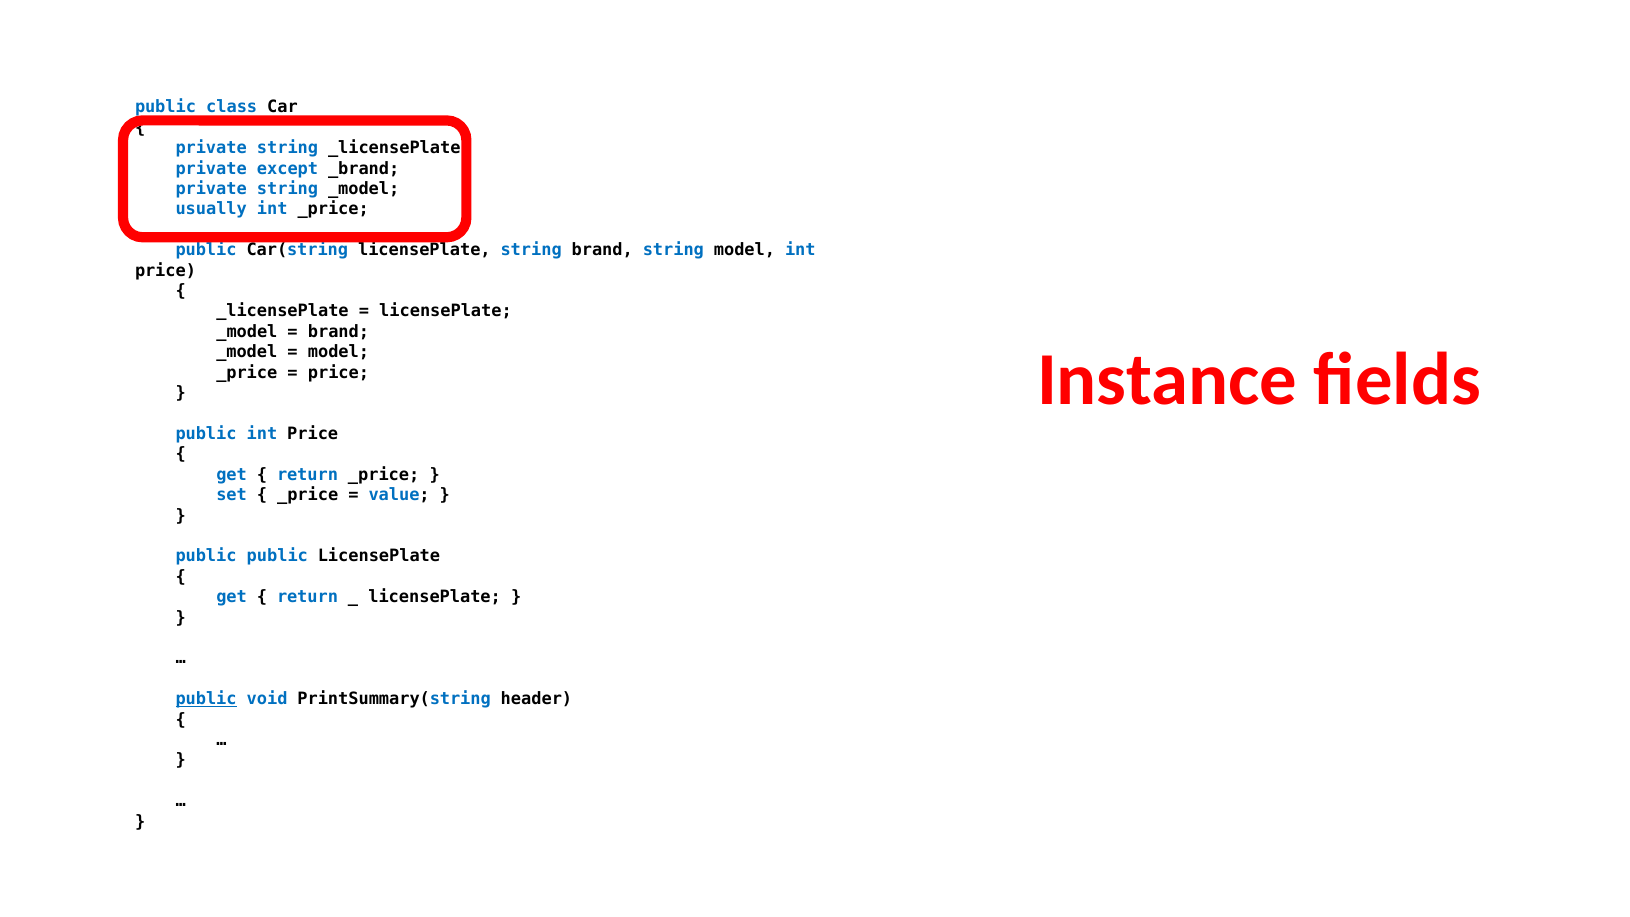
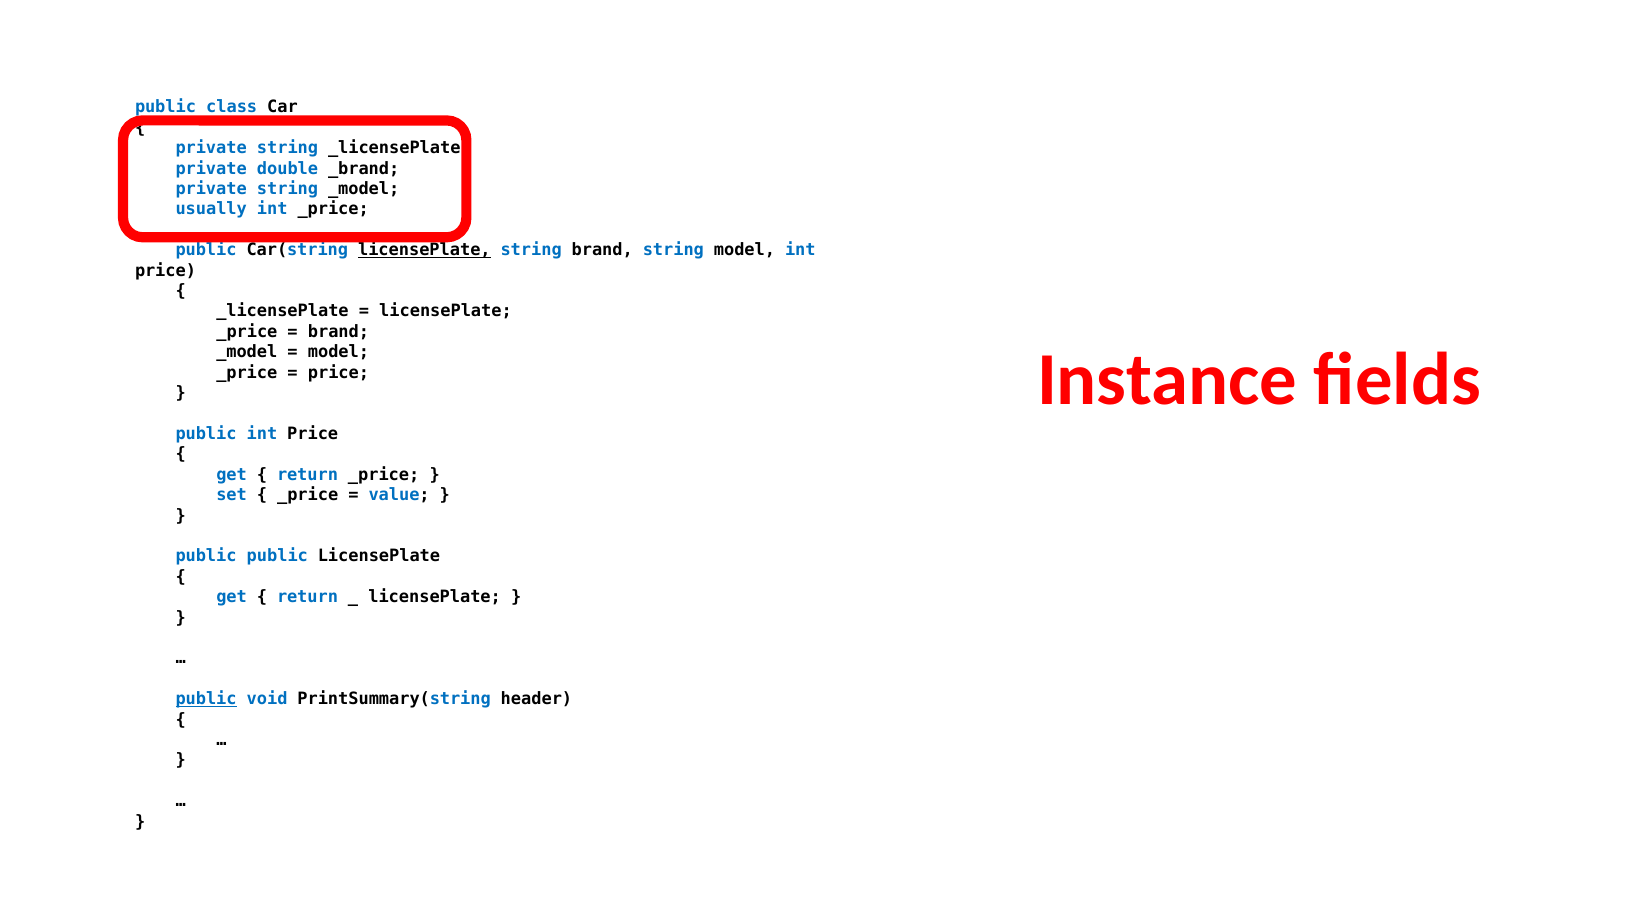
except: except -> double (288, 168)
licensePlate underline: none -> present (424, 250)
_model: _model -> _price (247, 332)
